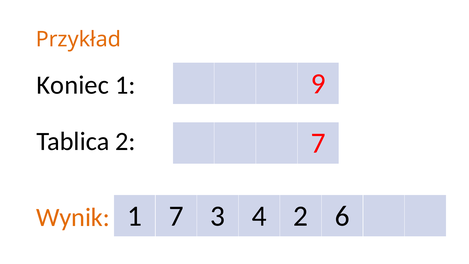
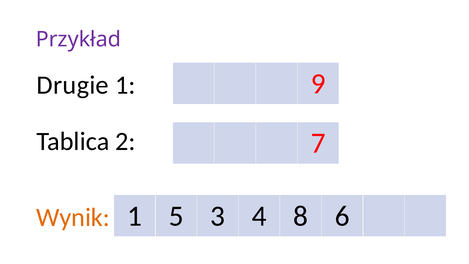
Przykład colour: orange -> purple (78, 39)
Koniec: Koniec -> Drugie (73, 85)
1 7: 7 -> 5 (176, 216)
4 2: 2 -> 8 (301, 216)
